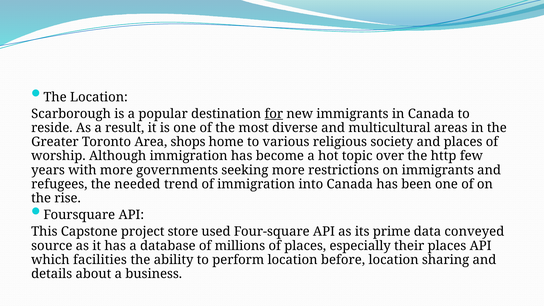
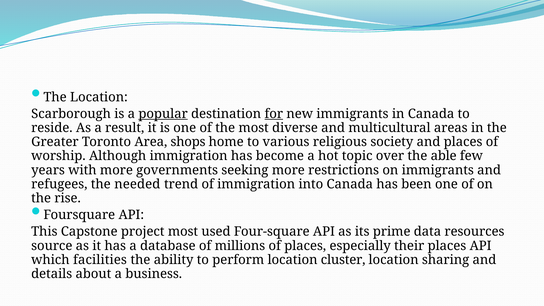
popular underline: none -> present (163, 114)
http: http -> able (444, 156)
project store: store -> most (183, 232)
conveyed: conveyed -> resources (474, 232)
before: before -> cluster (343, 260)
